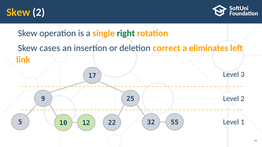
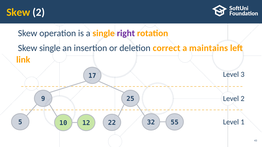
right colour: green -> purple (126, 33)
cases: cases -> single (50, 48)
eliminates: eliminates -> maintains (209, 48)
